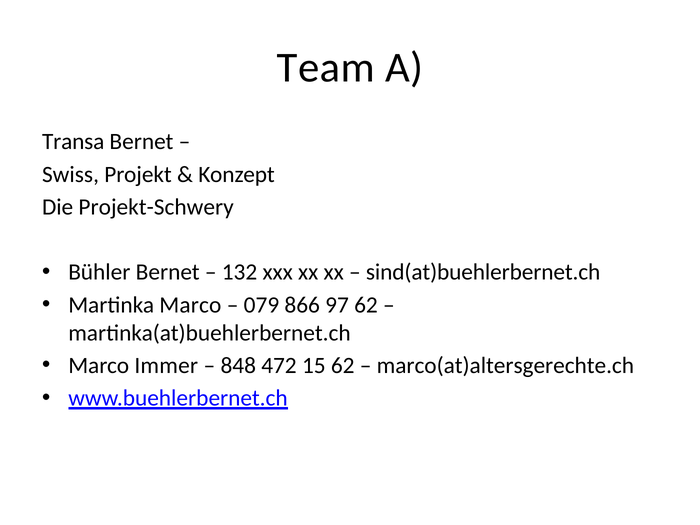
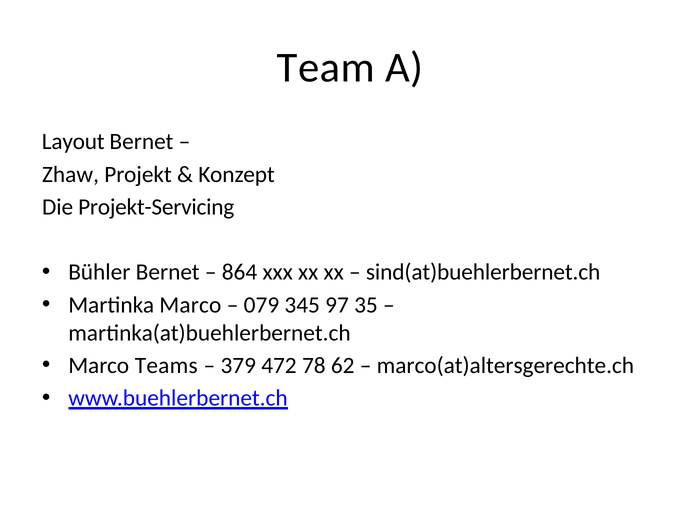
Transa: Transa -> Layout (73, 142)
Swiss: Swiss -> Zhaw (70, 174)
Projekt-Schwery: Projekt-Schwery -> Projekt-Servicing (156, 207)
132: 132 -> 864 (240, 272)
866: 866 -> 345 (302, 305)
97 62: 62 -> 35 (366, 305)
Immer: Immer -> Teams (166, 366)
848: 848 -> 379 (238, 366)
15: 15 -> 78 (314, 366)
